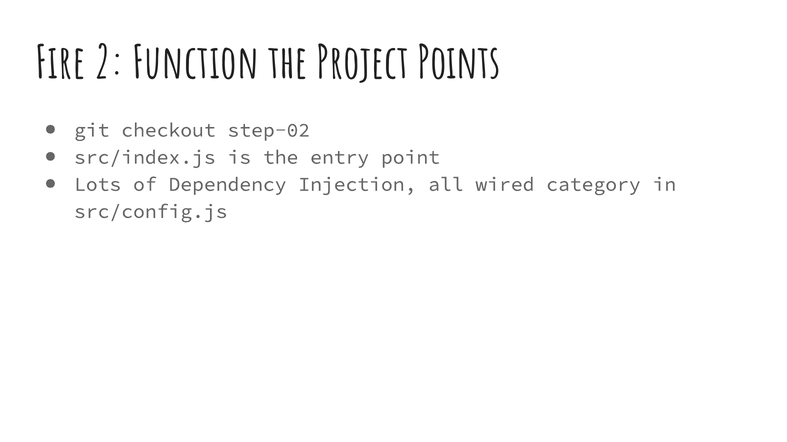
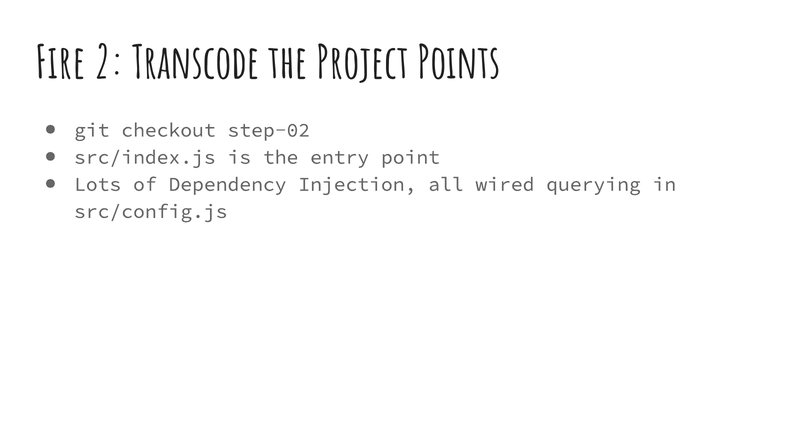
Function: Function -> Transcode (196, 64)
category: category -> querying (593, 185)
